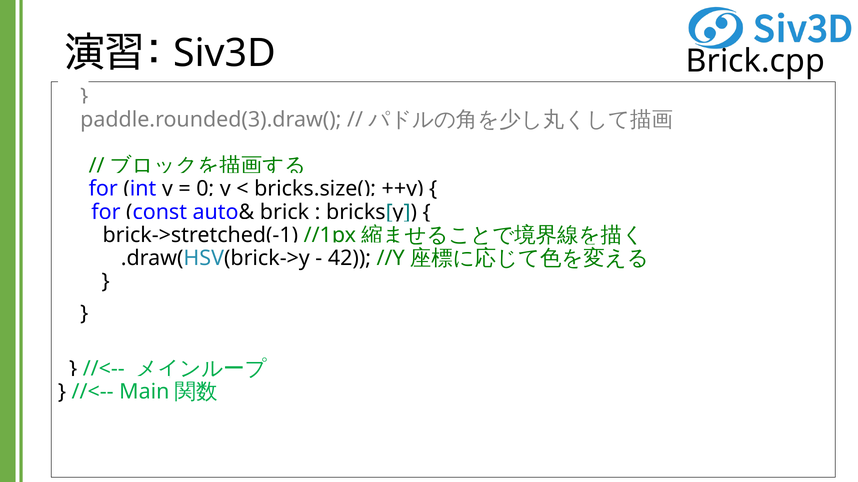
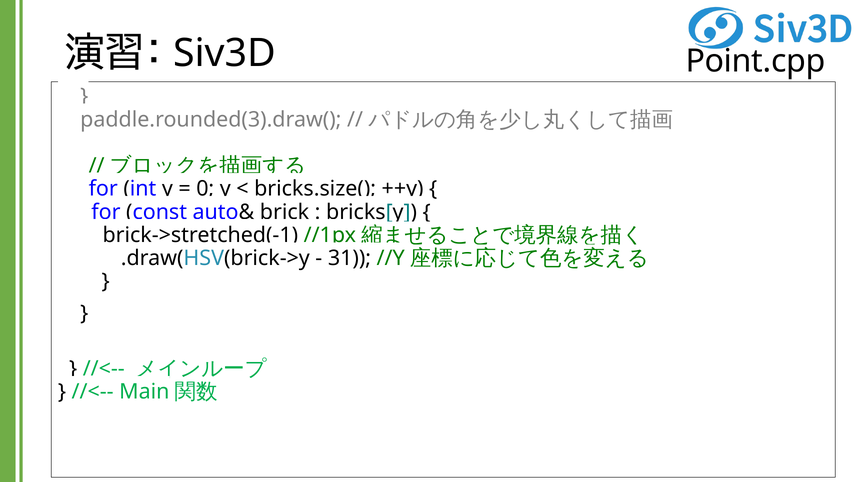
Brick.cpp: Brick.cpp -> Point.cpp (756, 61)
42: 42 -> 31 (349, 259)
